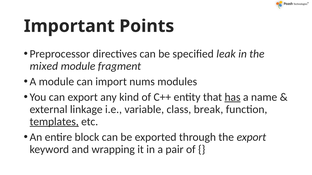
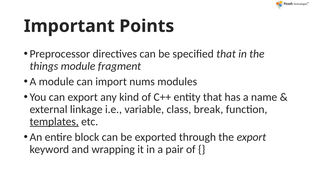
specified leak: leak -> that (226, 54)
mixed: mixed -> things (44, 66)
has underline: present -> none (233, 97)
